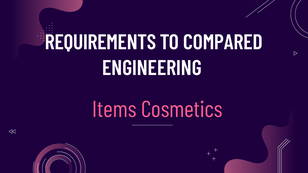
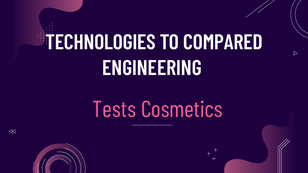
REQUIREMENTS: REQUIREMENTS -> TECHNOLOGIES (100, 43)
Items: Items -> Tests (114, 110)
